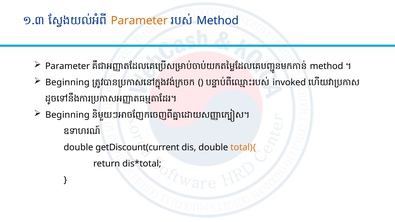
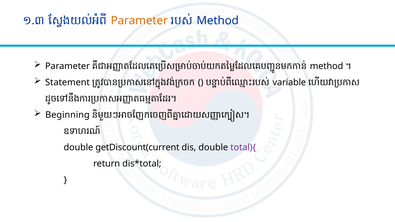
Beginning: Beginning -> Statement (67, 82)
invoked: invoked -> variable (289, 82)
total){ colour: orange -> purple (243, 148)
